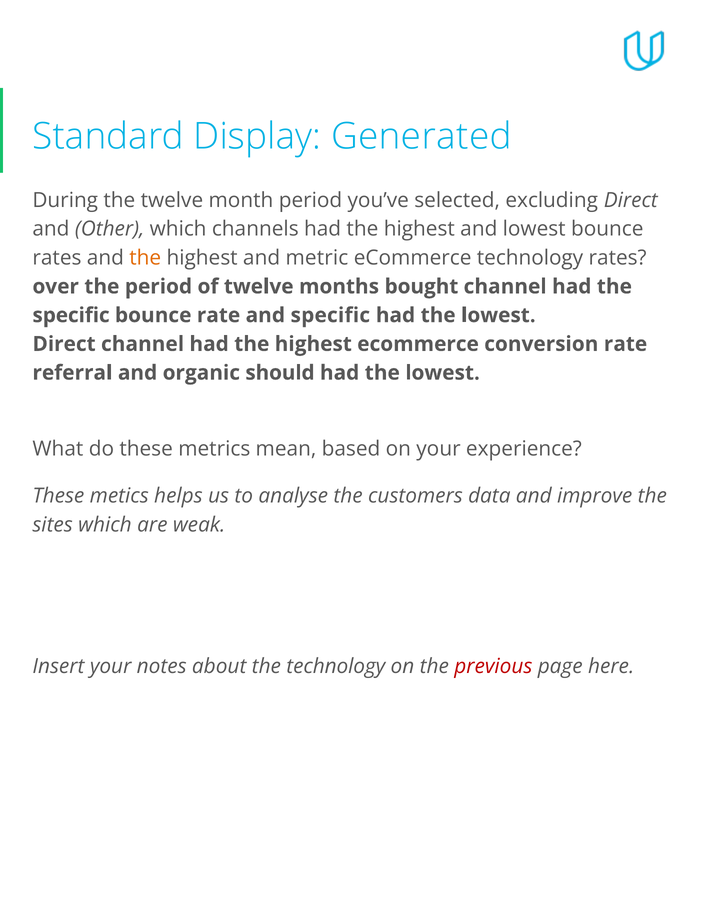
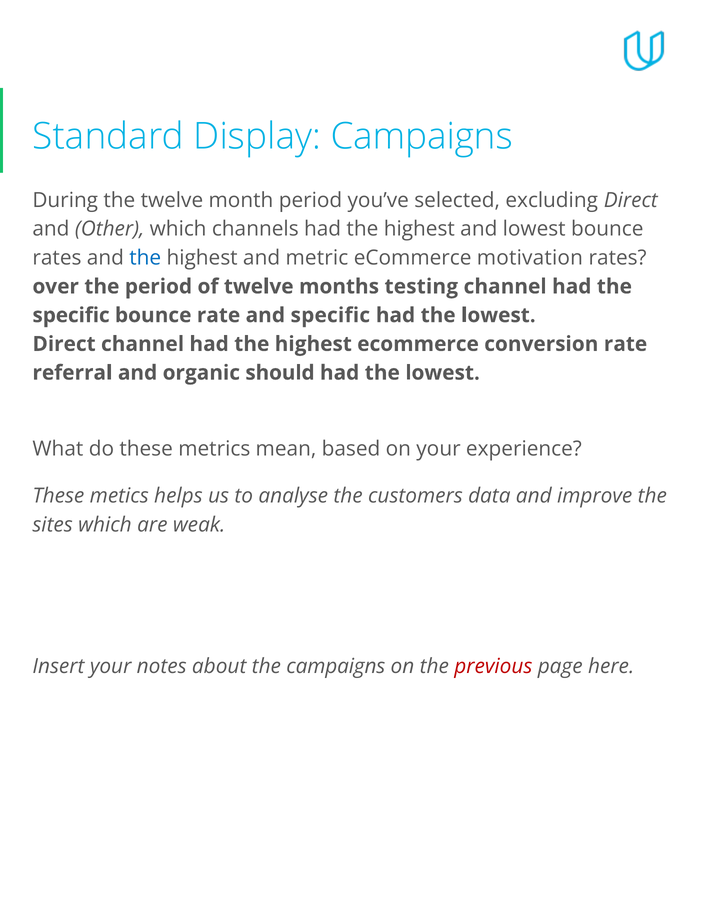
Display Generated: Generated -> Campaigns (422, 136)
the colour: orange -> blue (145, 258)
eCommerce technology: technology -> motivation (530, 258)
bought: bought -> testing (421, 286)
the technology: technology -> campaigns (336, 666)
